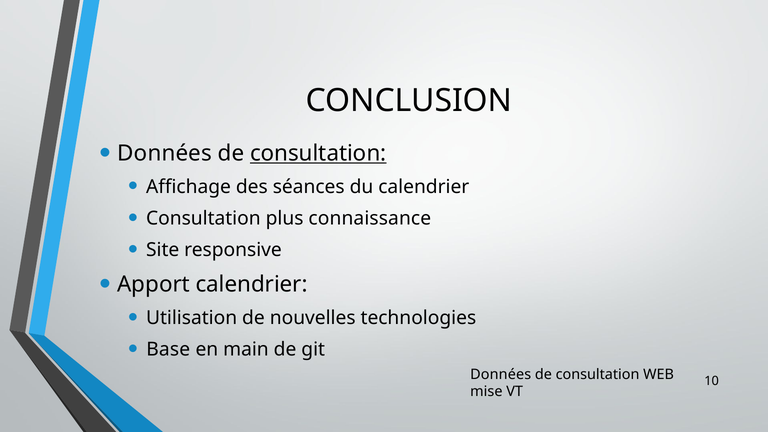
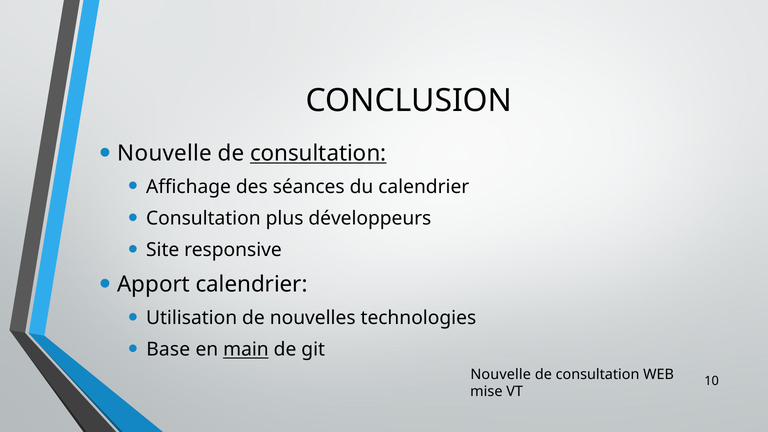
Données: Données -> Nouvelle (165, 153)
connaissance: connaissance -> développeurs (370, 218)
main underline: none -> present (246, 350)
Données: Données -> Nouvelle (501, 374)
